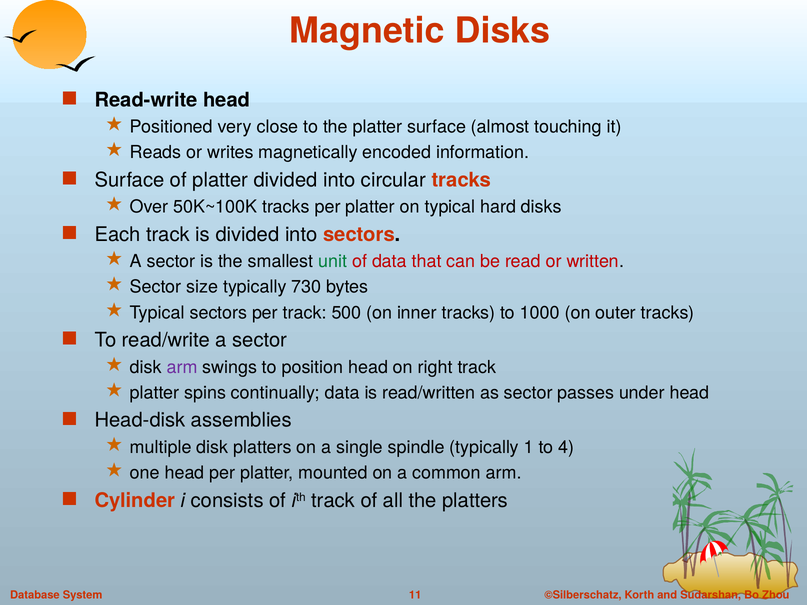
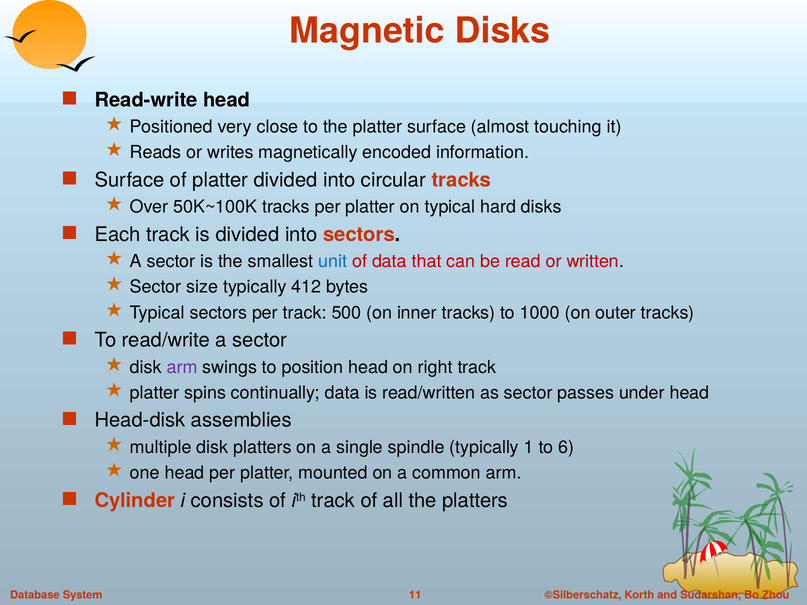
unit colour: green -> blue (333, 261)
730: 730 -> 412 (306, 287)
4: 4 -> 6 (566, 447)
